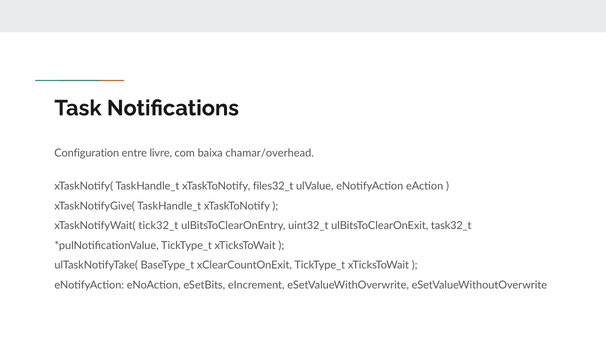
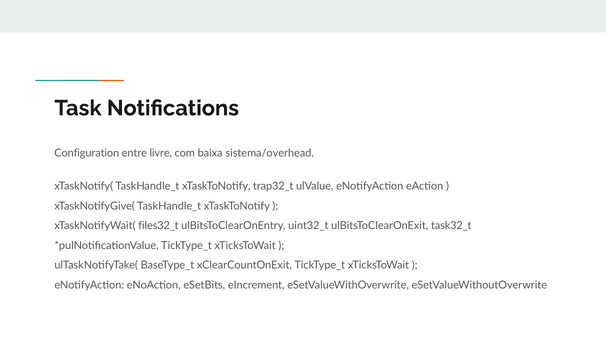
chamar/overhead: chamar/overhead -> sistema/overhead (270, 153)
files32_t: files32_t -> trap32_t (273, 186)
tick32_t: tick32_t -> files32_t (158, 226)
